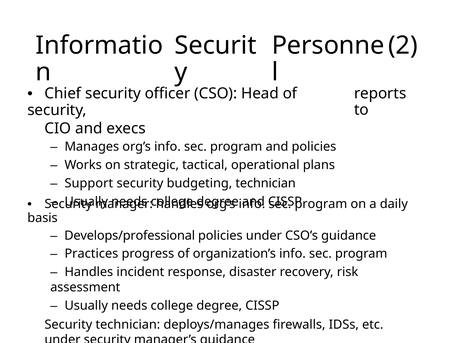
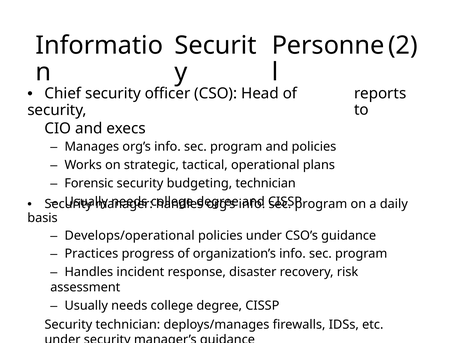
Support: Support -> Forensic (89, 183)
Develops/professional: Develops/professional -> Develops/operational (130, 235)
